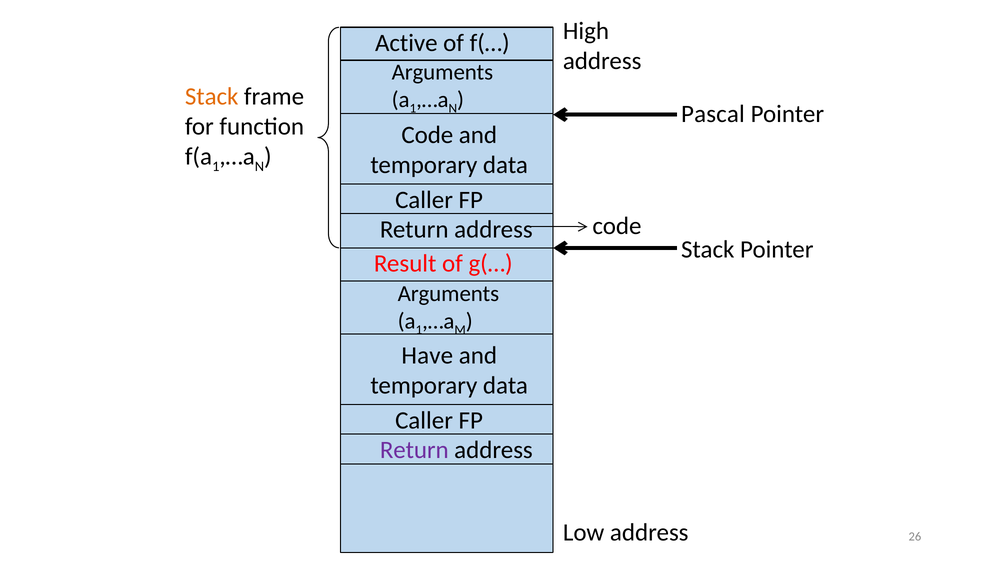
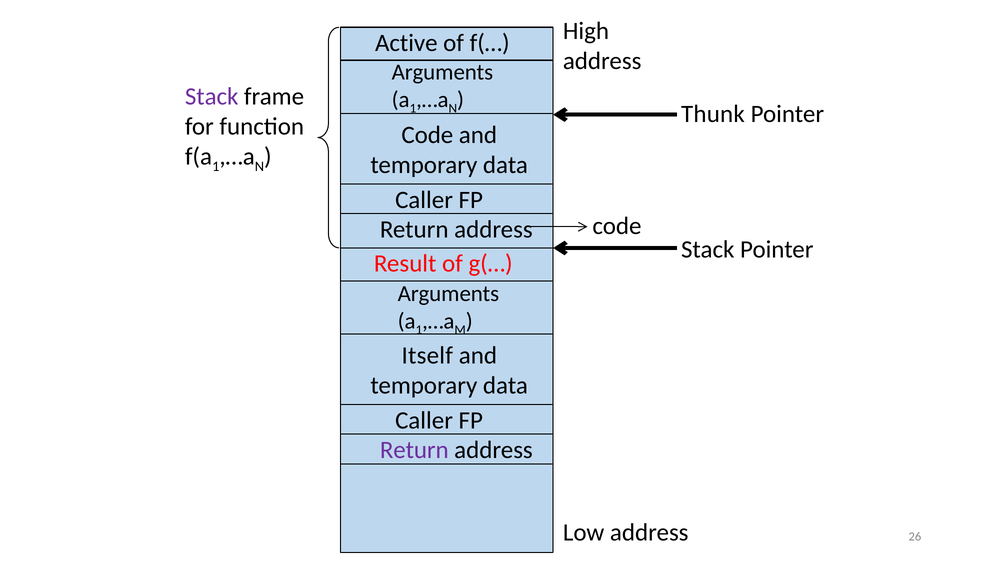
Stack colour: orange -> purple (212, 97)
Pascal: Pascal -> Thunk (713, 114)
Have: Have -> Itself (427, 356)
